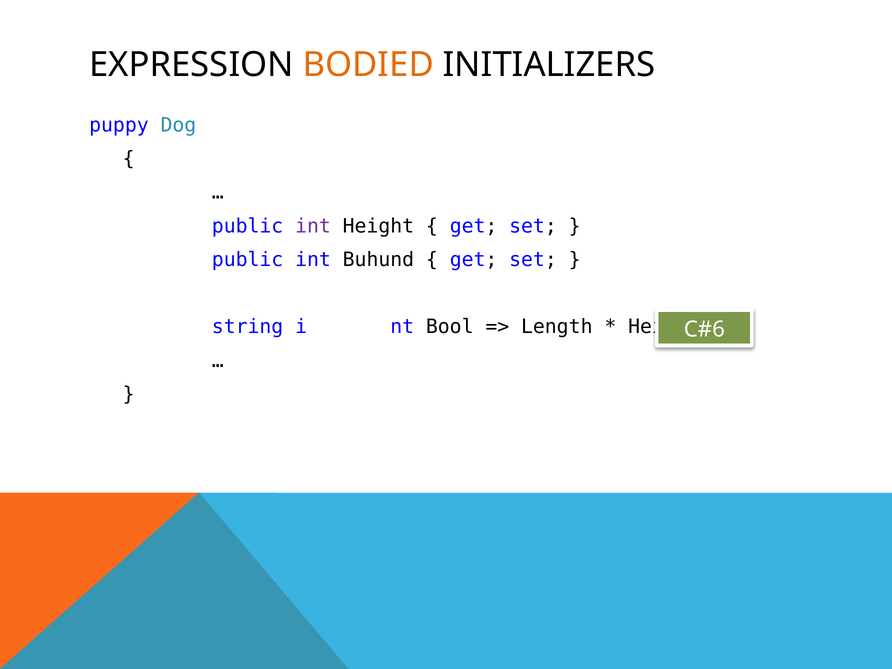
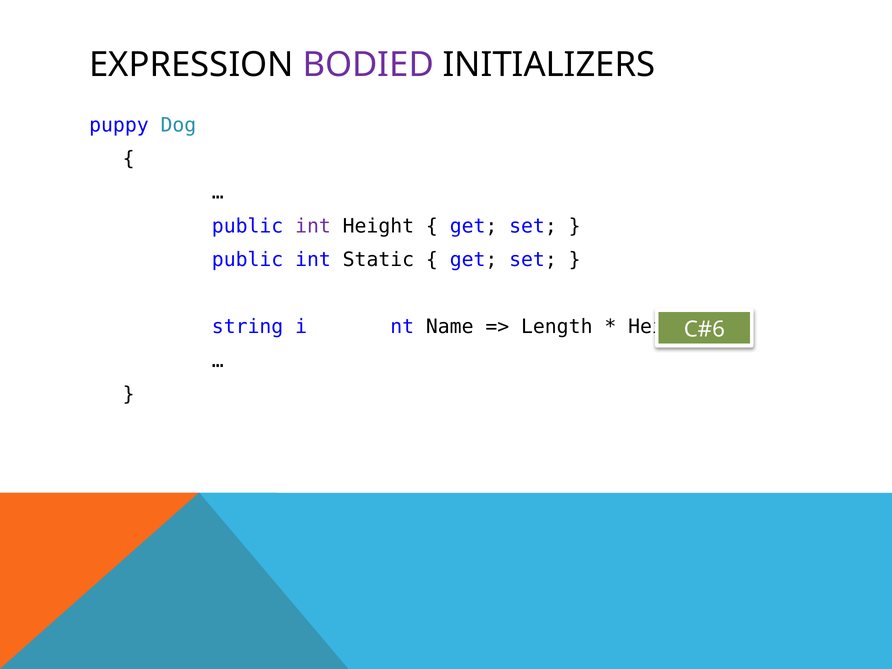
BODIED colour: orange -> purple (368, 65)
Buhund: Buhund -> Static (378, 260)
Bool: Bool -> Name (450, 327)
